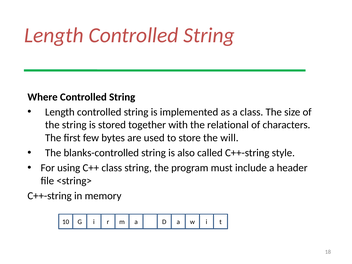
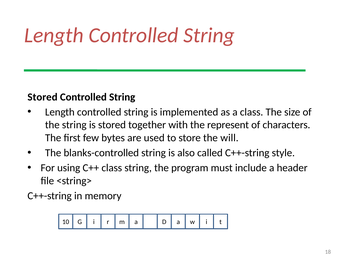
Where: Where -> Stored (42, 97)
relational: relational -> represent (228, 125)
